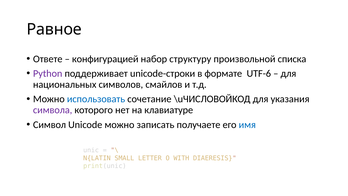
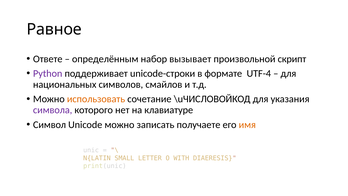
конфигурацией: конфигурацией -> определённым (105, 59)
структуру: структуру -> вызывает (190, 59)
списка: списка -> скрипт (292, 59)
UTF-6: UTF-6 -> UTF-4 (259, 73)
использовать colour: blue -> orange (96, 99)
имя colour: blue -> orange (247, 125)
